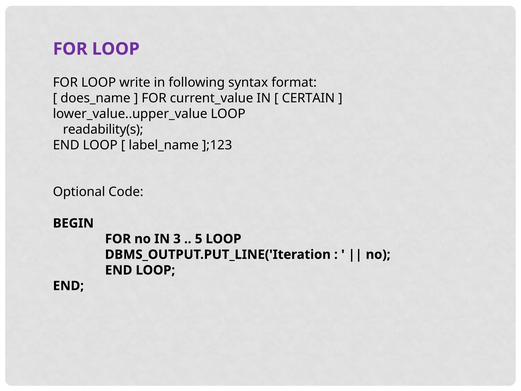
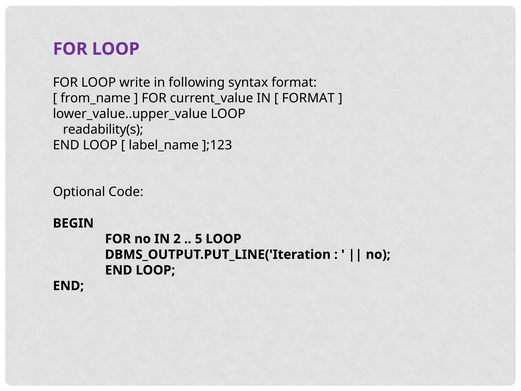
does_name: does_name -> from_name (96, 98)
CERTAIN: CERTAIN -> FORMAT (308, 98)
3: 3 -> 2 (177, 239)
